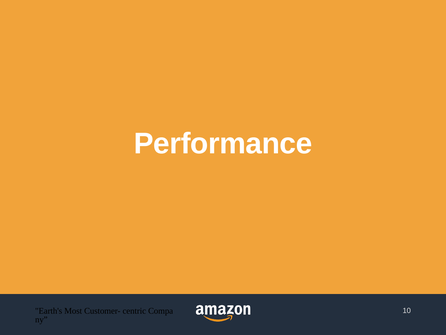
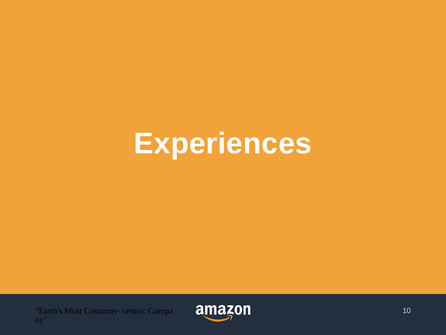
Performance: Performance -> Experiences (223, 143)
